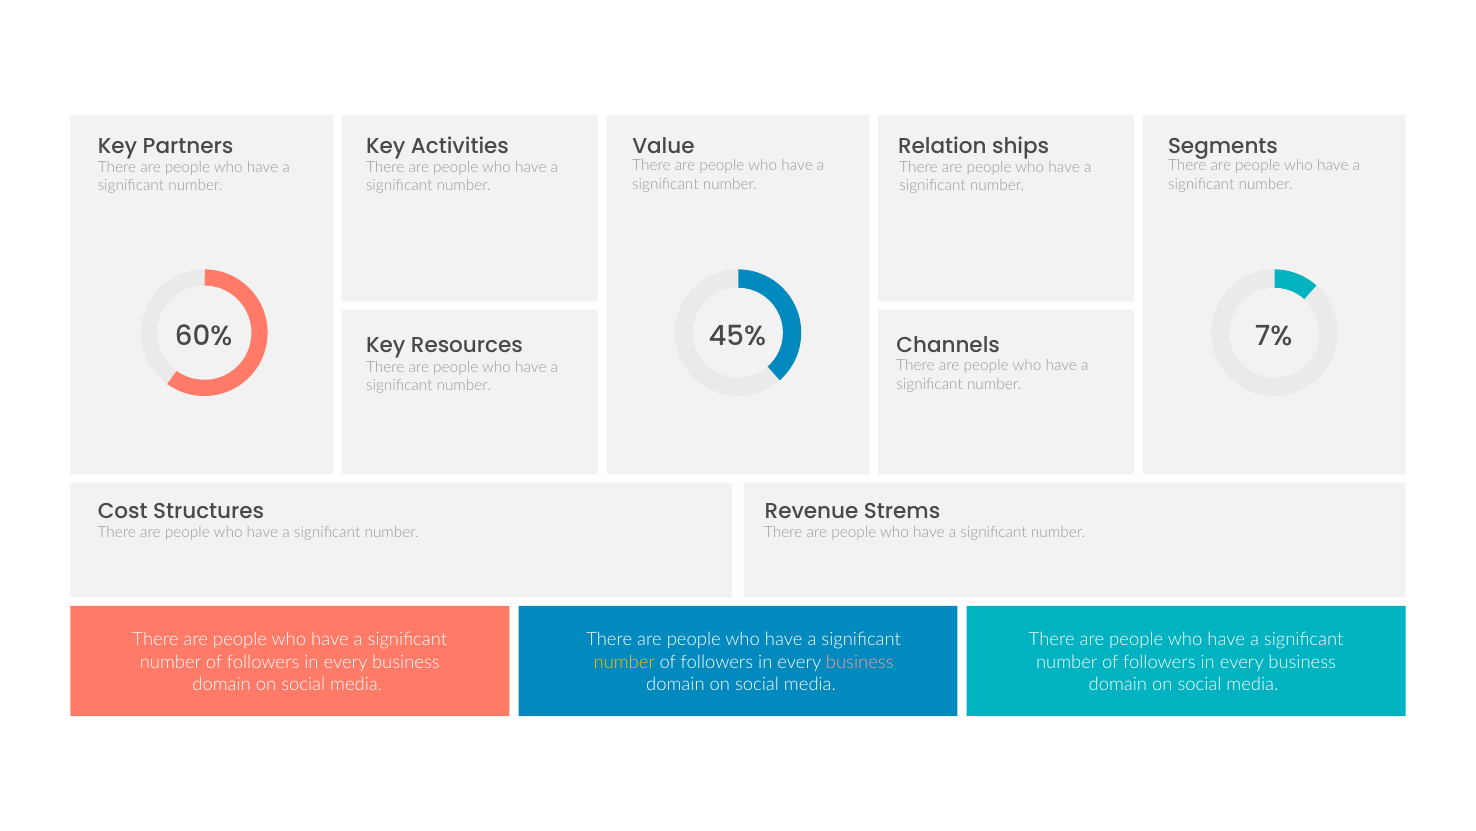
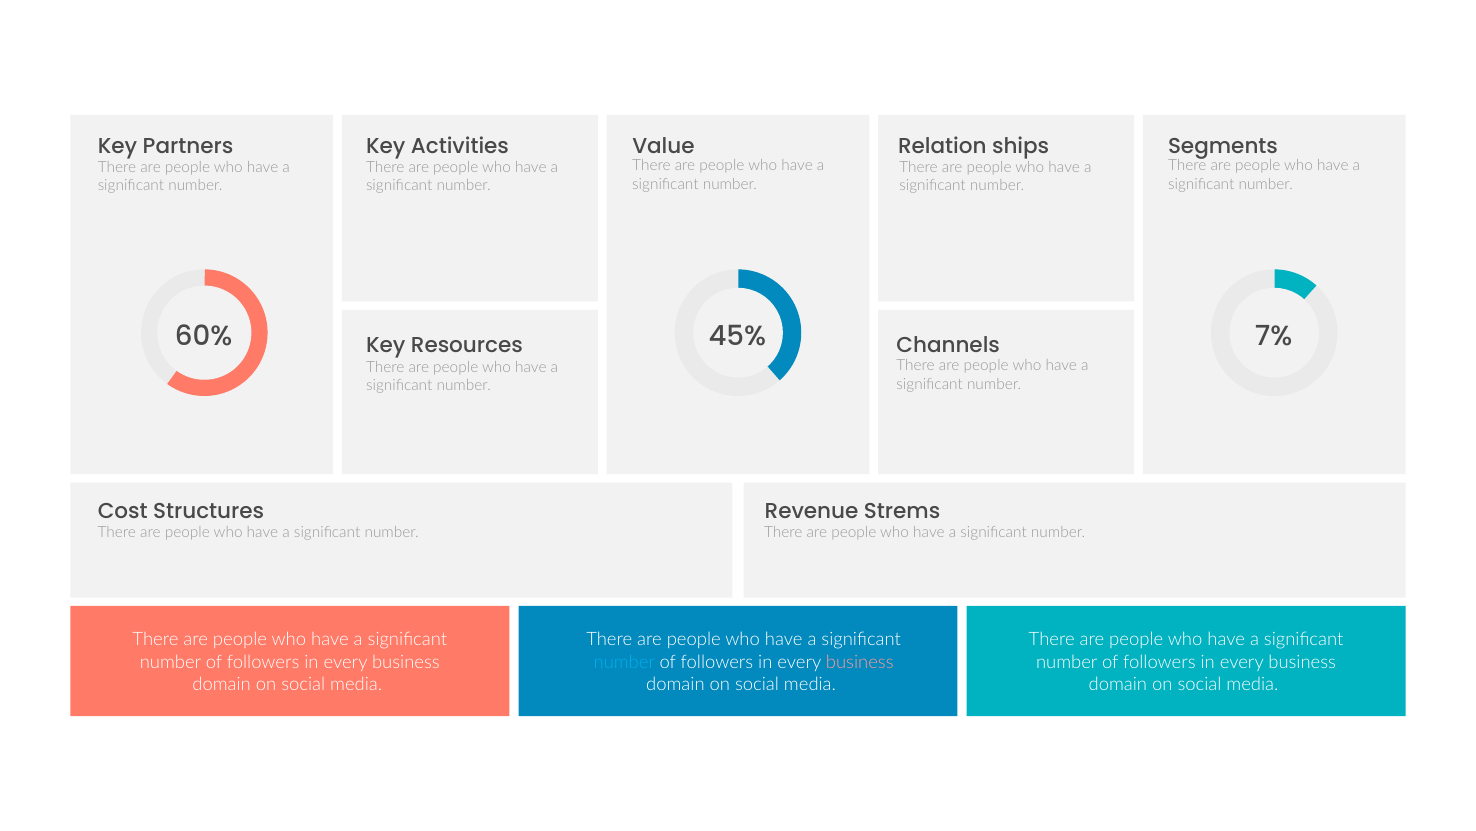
number colour: yellow -> light blue (624, 662)
